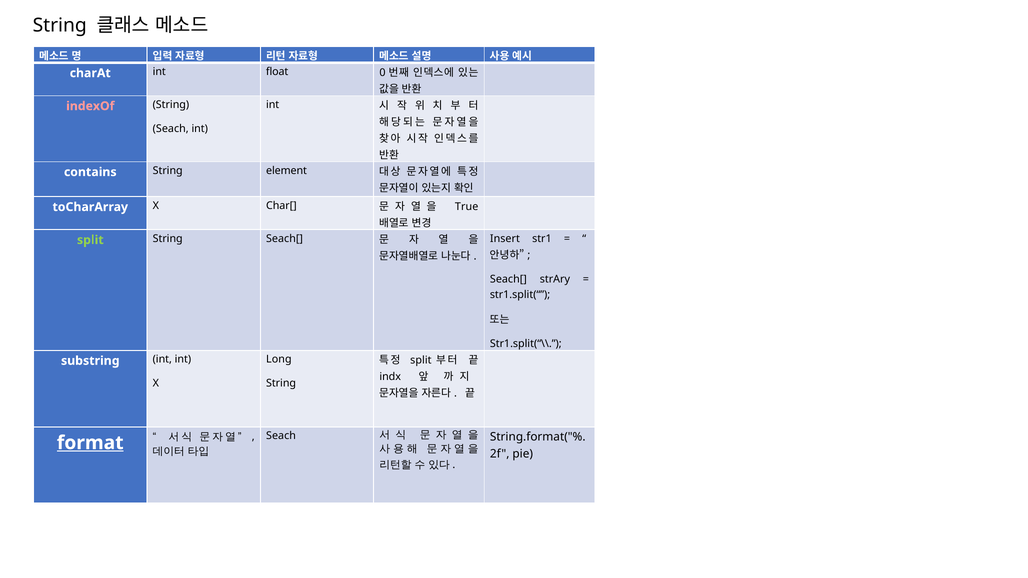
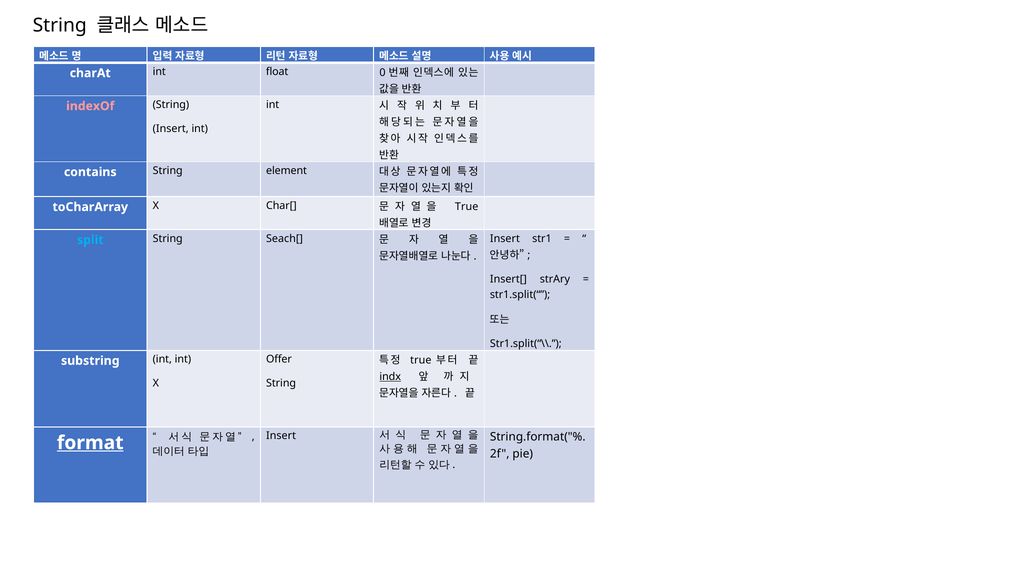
Seach: Seach -> Insert (171, 129)
split colour: light green -> light blue (90, 240)
Seach[: Seach[ -> Insert[ (508, 279)
split: split -> true (421, 360)
Long: Long -> Offer (279, 359)
indx underline: none -> present (390, 377)
Seach: Seach -> Insert (281, 436)
